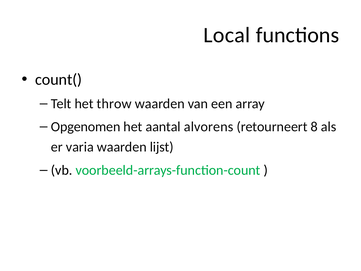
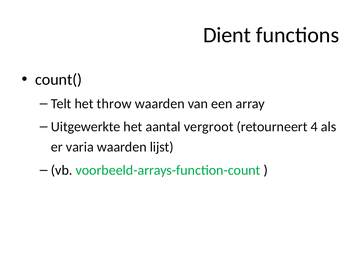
Local: Local -> Dient (227, 35)
Opgenomen: Opgenomen -> Uitgewerkte (86, 127)
alvorens: alvorens -> vergroot (209, 127)
8: 8 -> 4 (314, 127)
